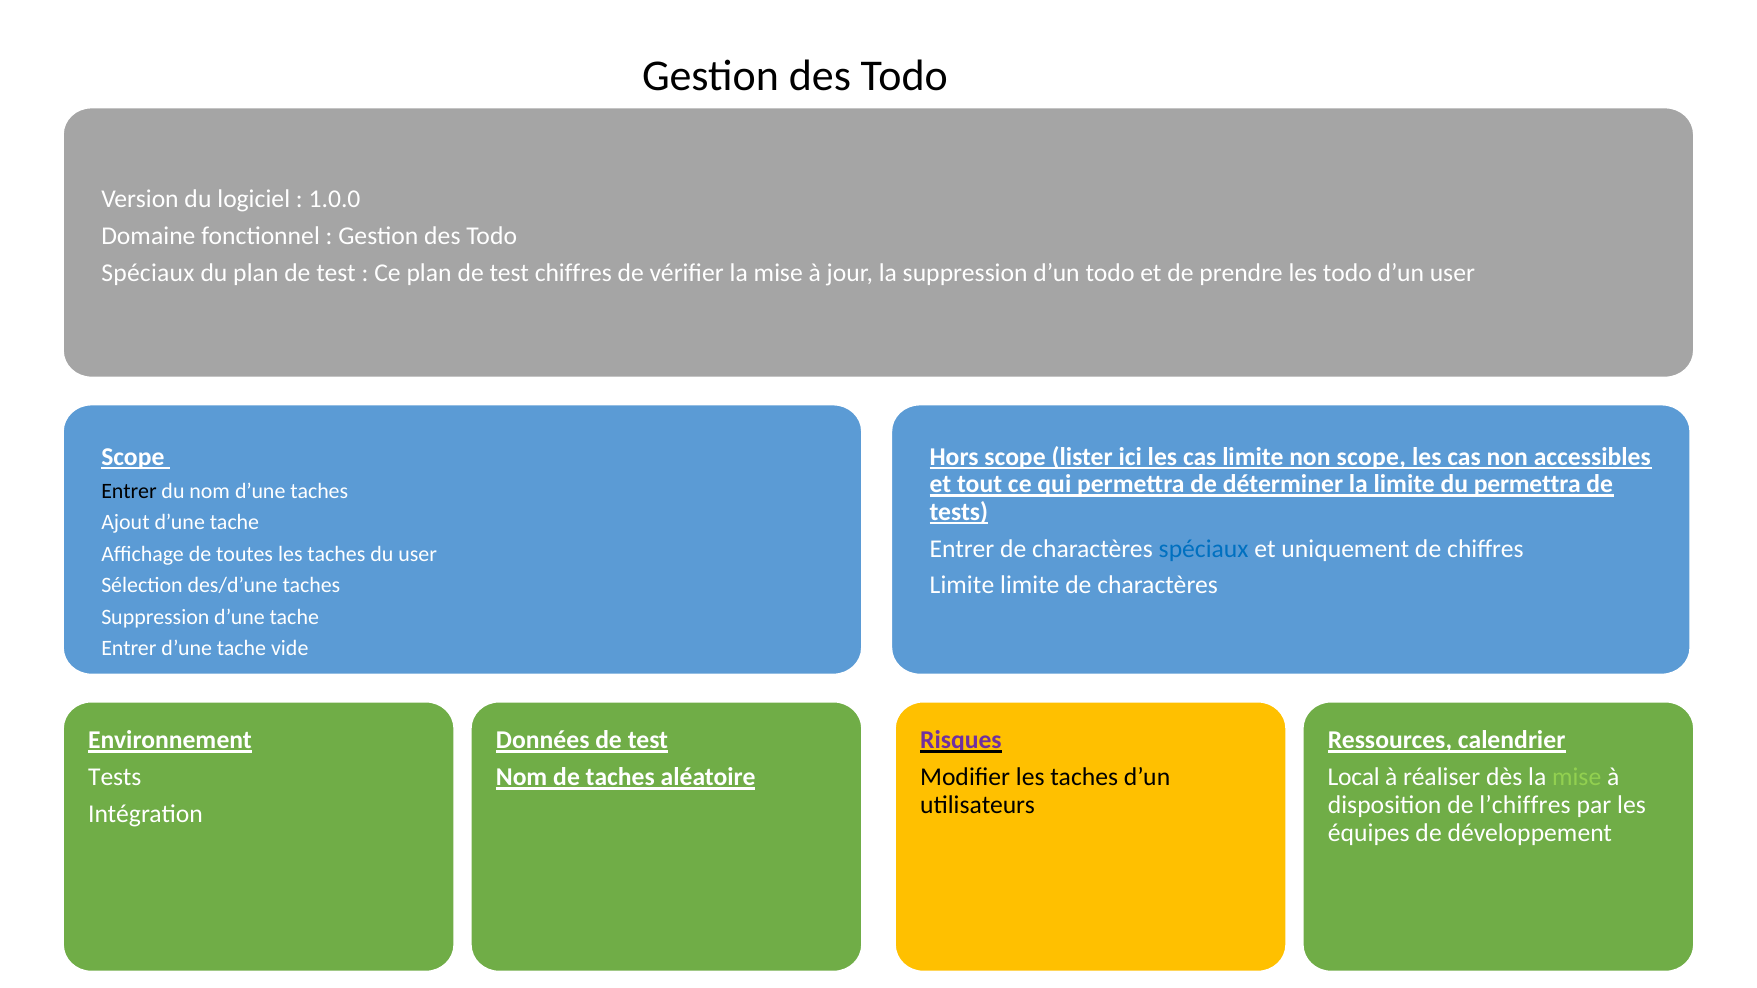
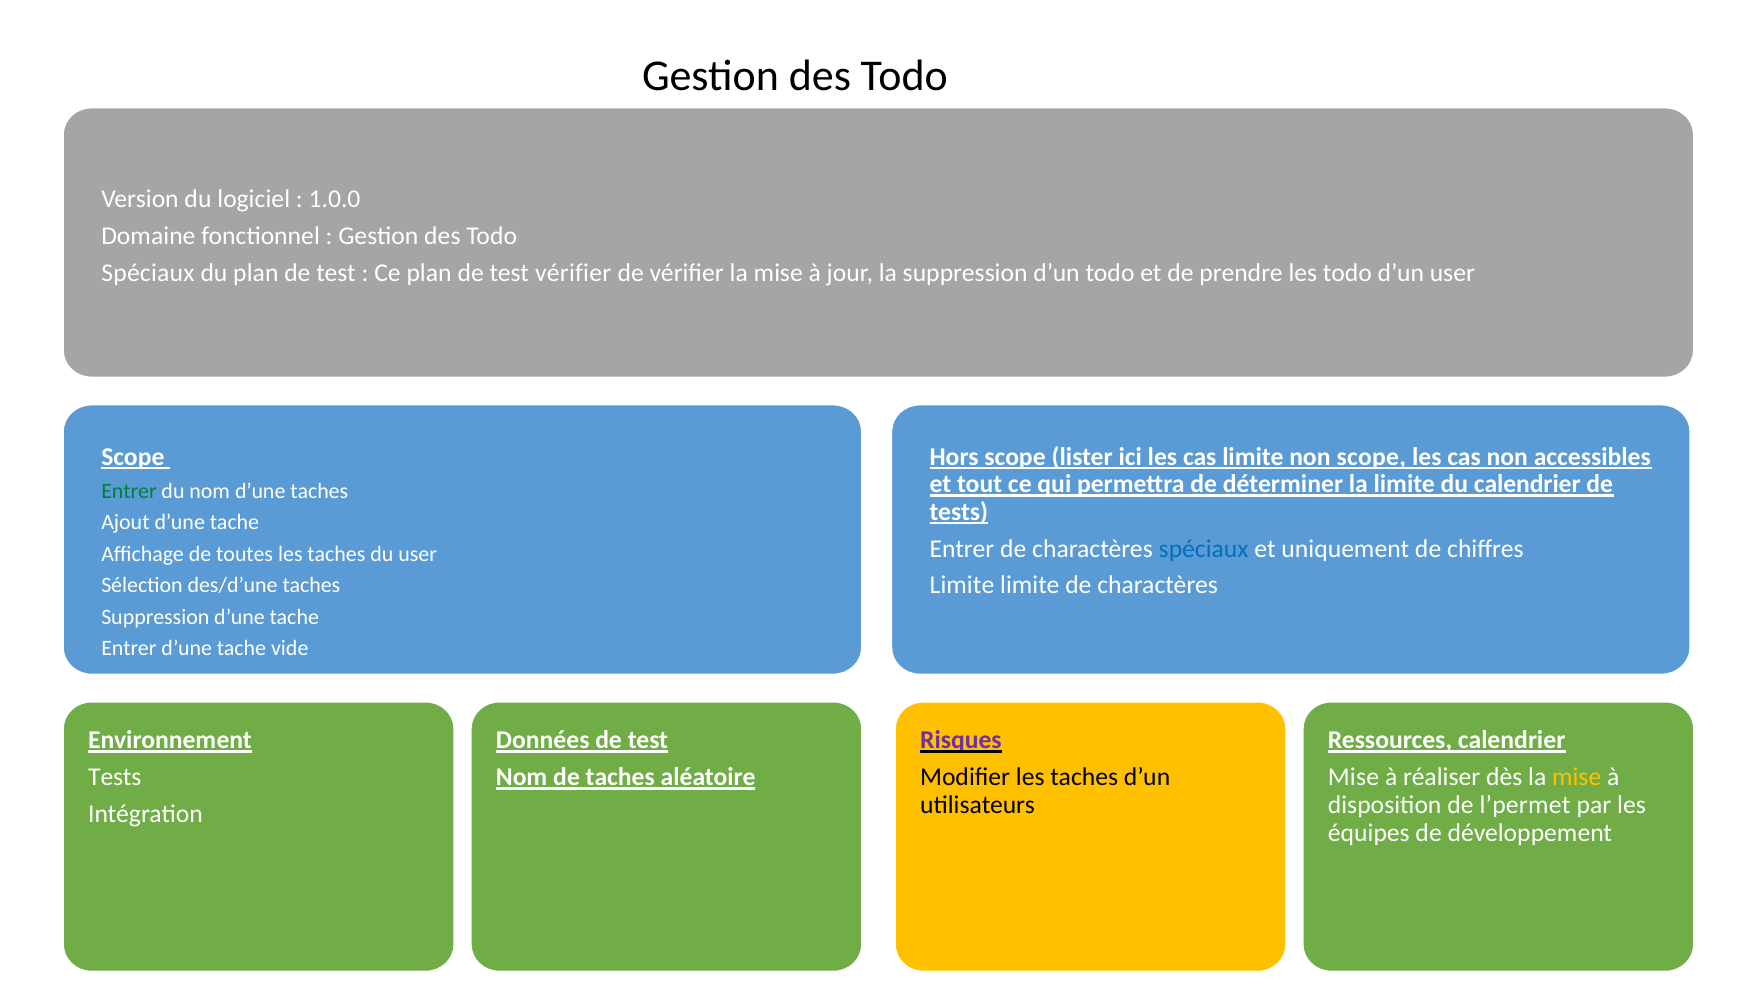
test chiffres: chiffres -> vérifier (573, 273)
du permettra: permettra -> calendrier (1527, 484)
Entrer colour: black -> green (129, 491)
Local: Local -> Mise (1353, 777)
mise colour: light green -> yellow (1577, 777)
l’chiffres: l’chiffres -> l’permet (1525, 805)
